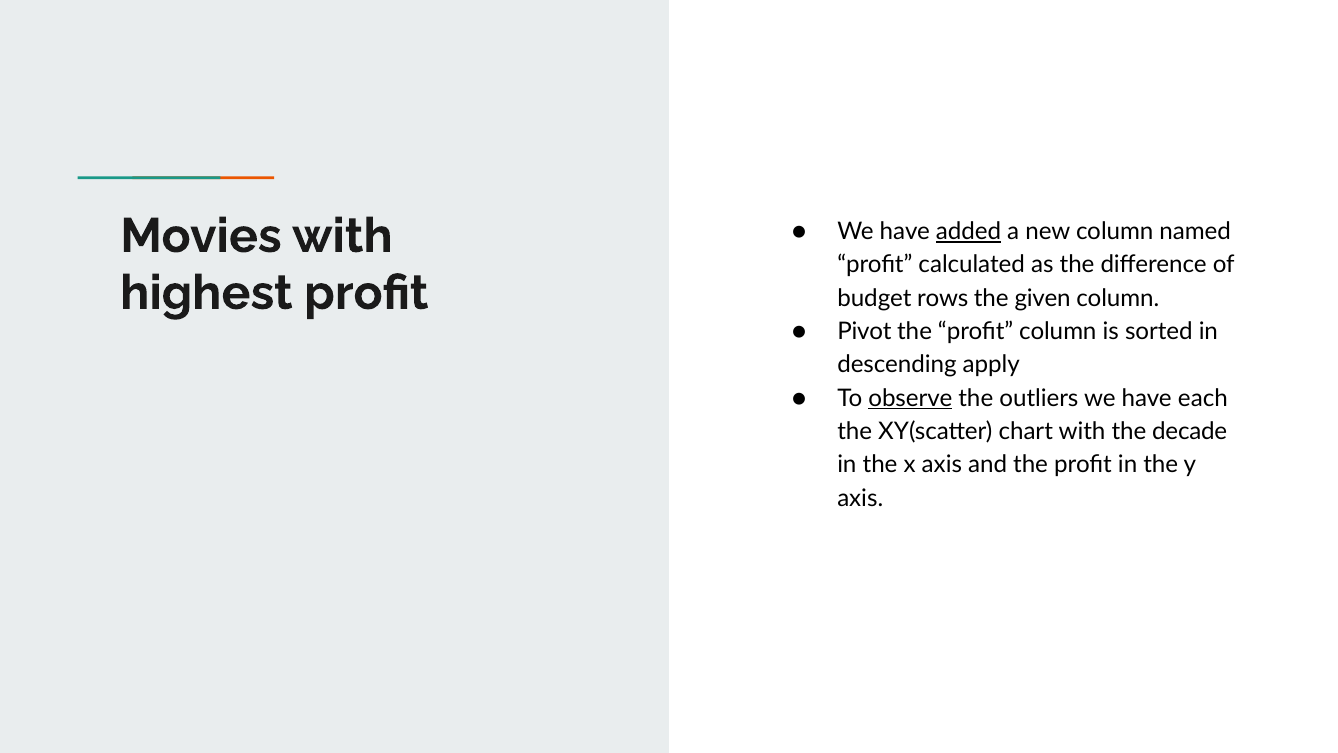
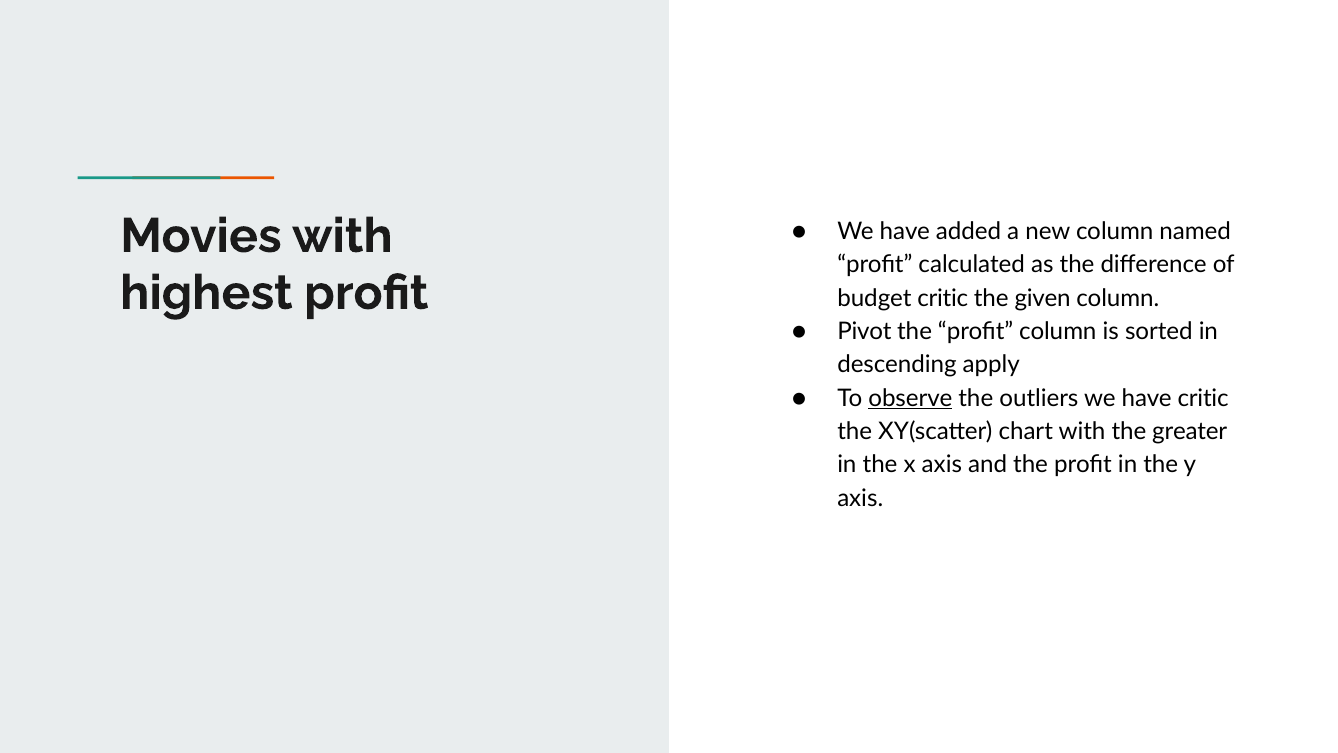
added underline: present -> none (969, 231)
budget rows: rows -> critic (943, 298)
have each: each -> critic (1203, 398)
decade: decade -> greater (1190, 431)
